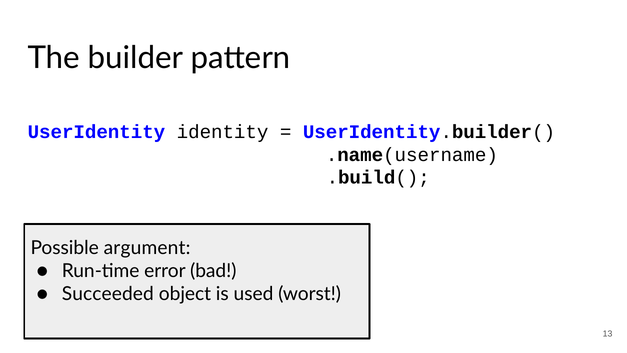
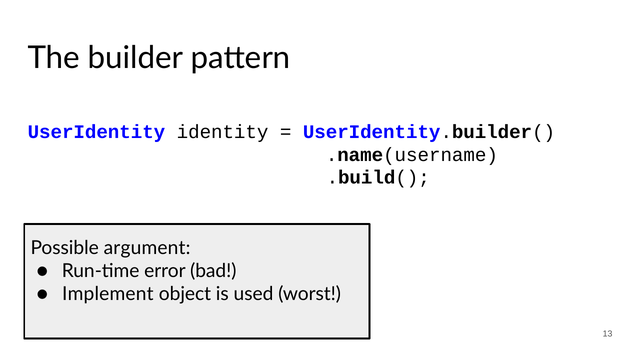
Succeeded: Succeeded -> Implement (108, 294)
